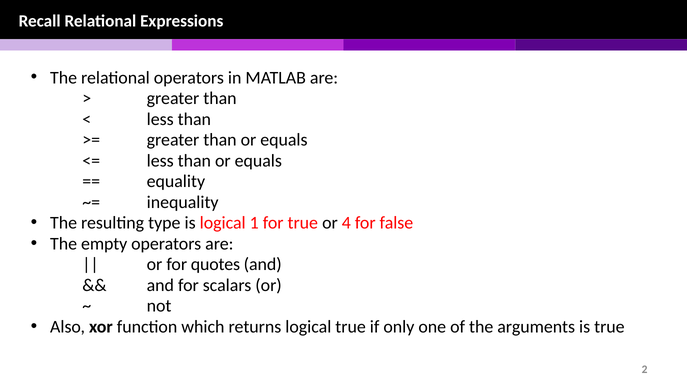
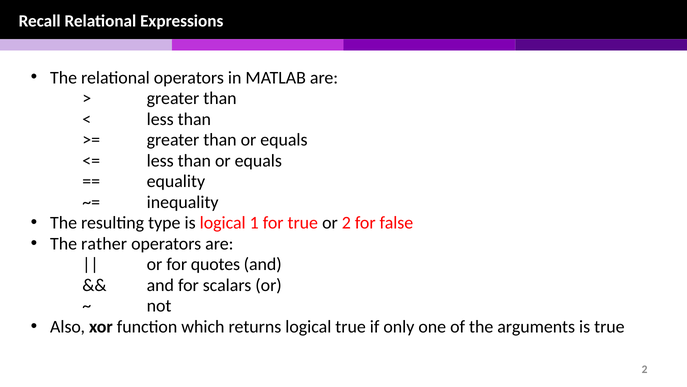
or 4: 4 -> 2 (346, 223)
empty: empty -> rather (104, 243)
